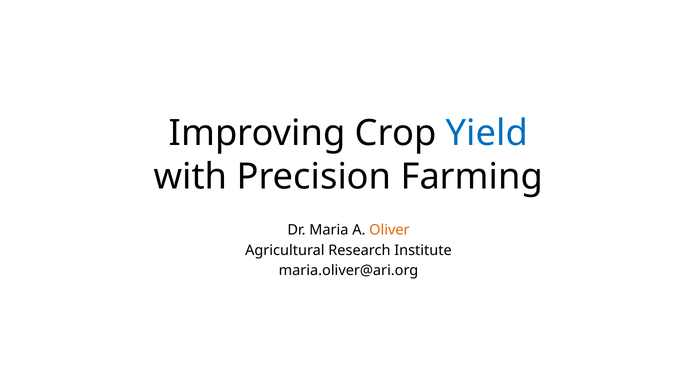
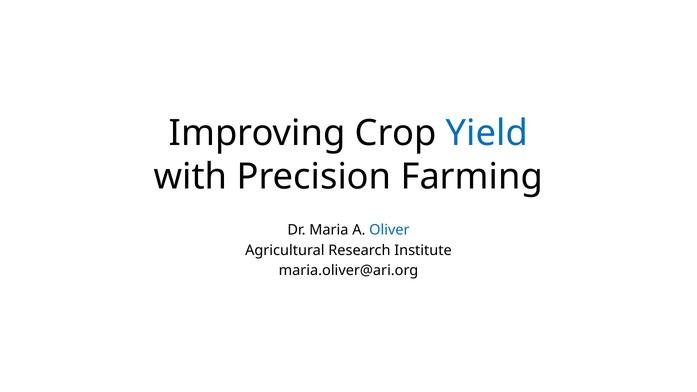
Oliver colour: orange -> blue (389, 230)
